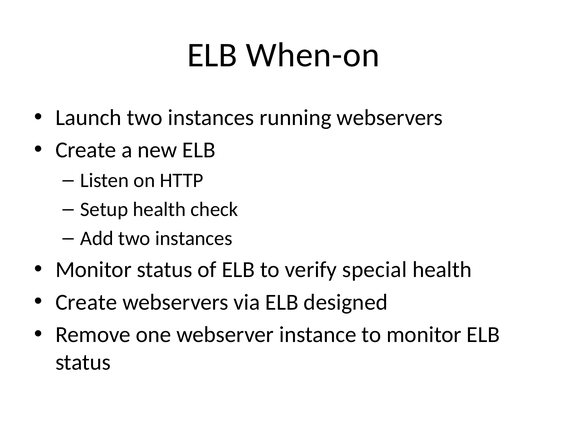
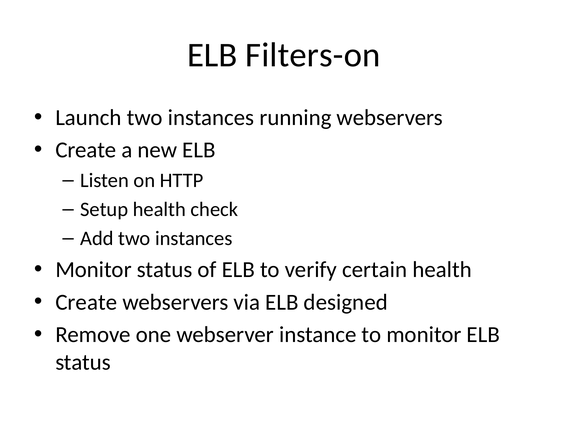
When-on: When-on -> Filters-on (313, 55)
special: special -> certain (375, 270)
